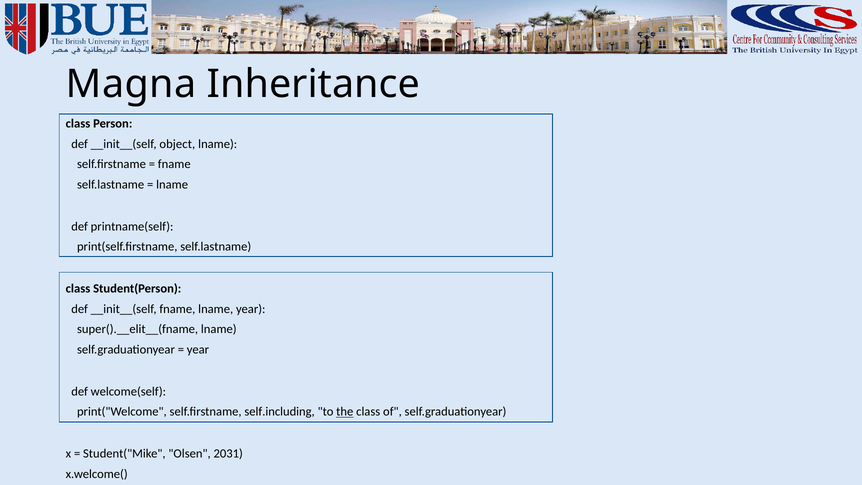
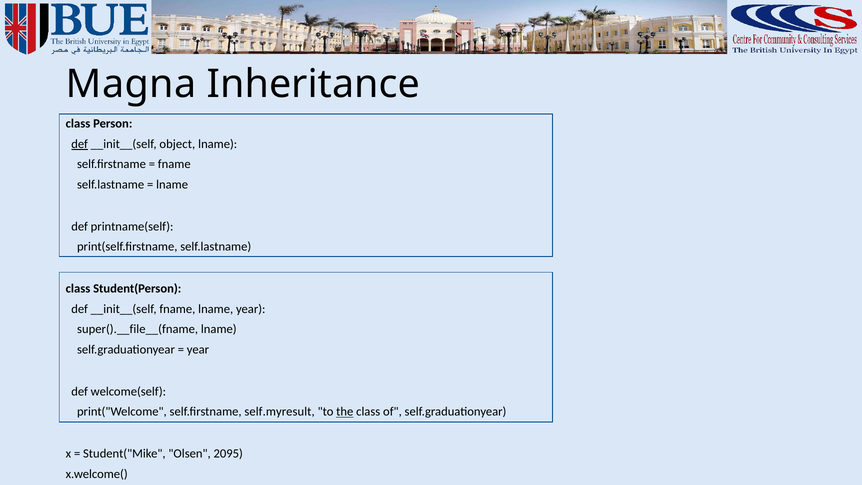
def underline: none -> present (80, 144)
super().__elit__(fname: super().__elit__(fname -> super().__file__(fname (138, 329)
self.including: self.including -> self.myresult (280, 412)
2031: 2031 -> 2095 (228, 454)
